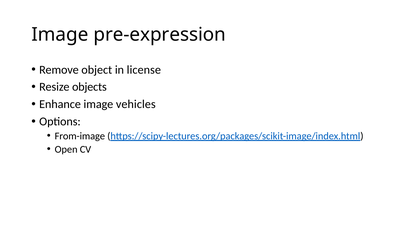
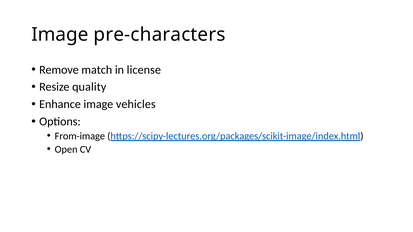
pre-expression: pre-expression -> pre-characters (160, 35)
object: object -> match (97, 70)
objects: objects -> quality (89, 87)
